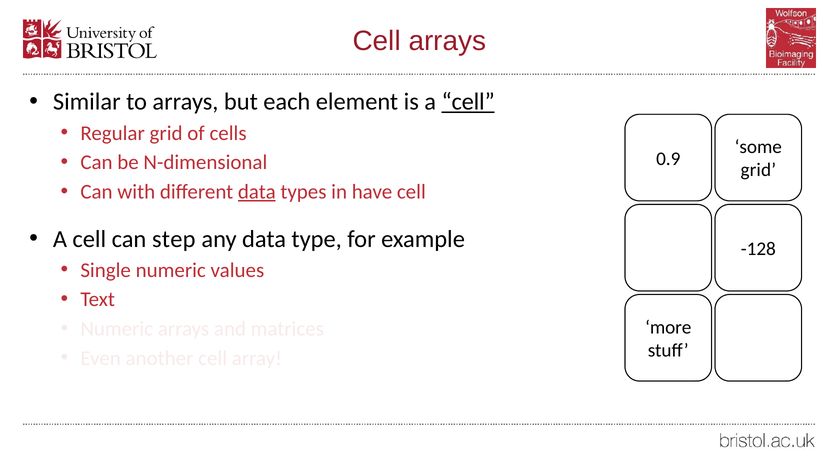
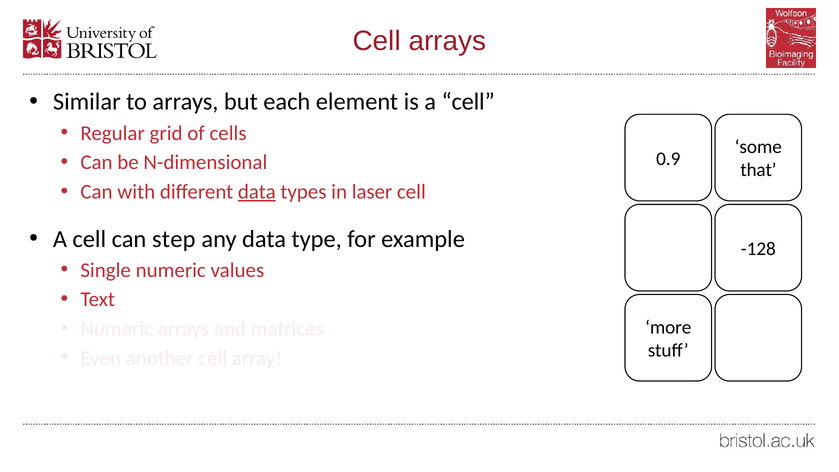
cell underline: present -> none (468, 102)
grid: grid -> that (758, 170)
have: have -> laser (372, 192)
